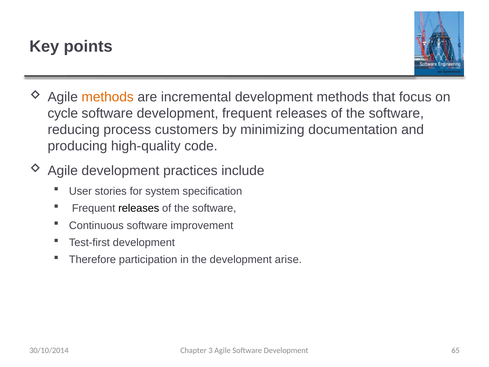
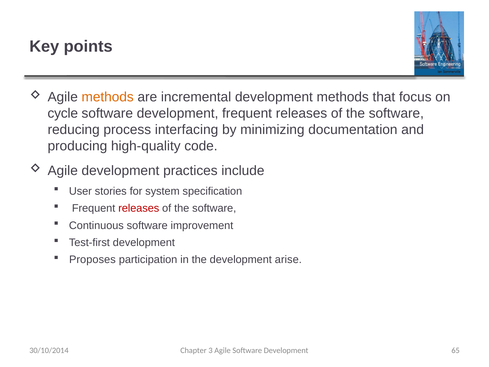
customers: customers -> interfacing (187, 130)
releases colour: black -> red (139, 208)
Therefore: Therefore -> Proposes (92, 260)
